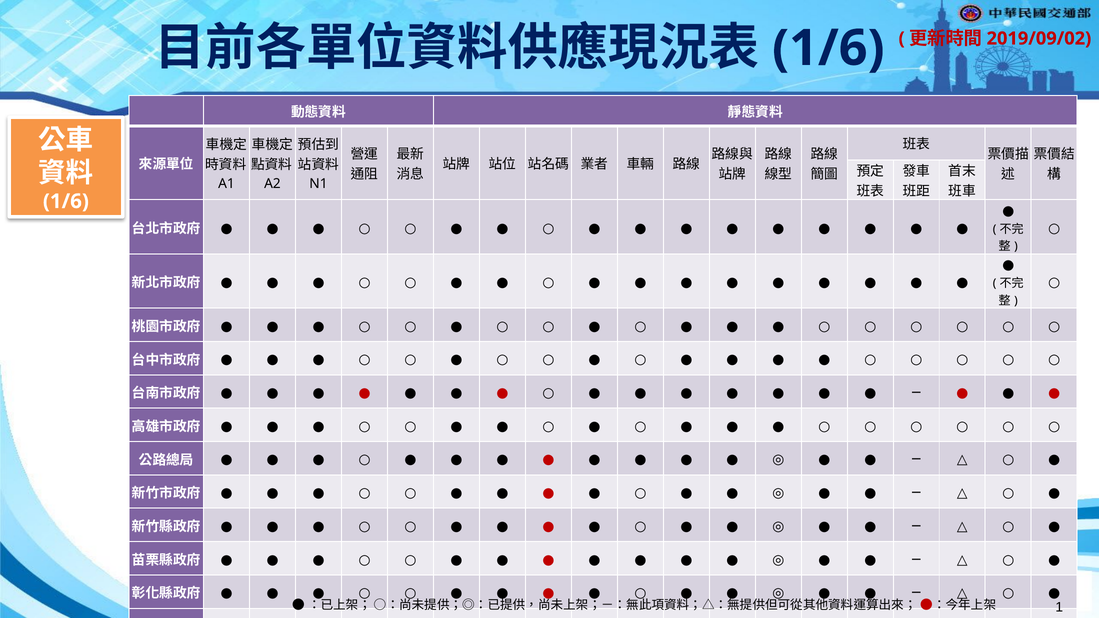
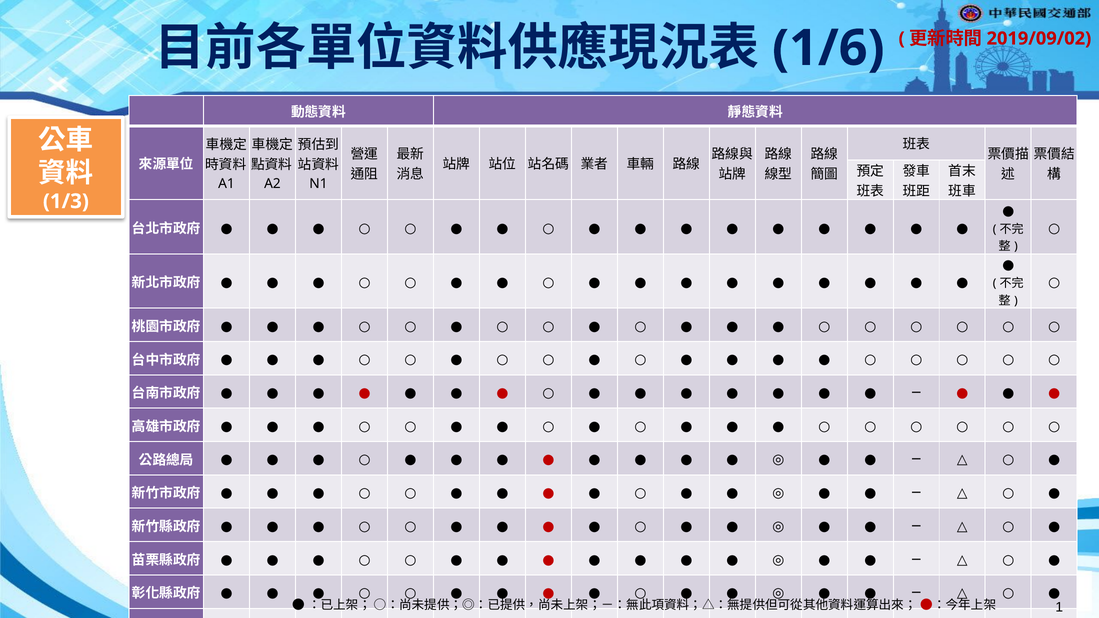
1/6: 1/6 -> 1/3 (66, 201)
